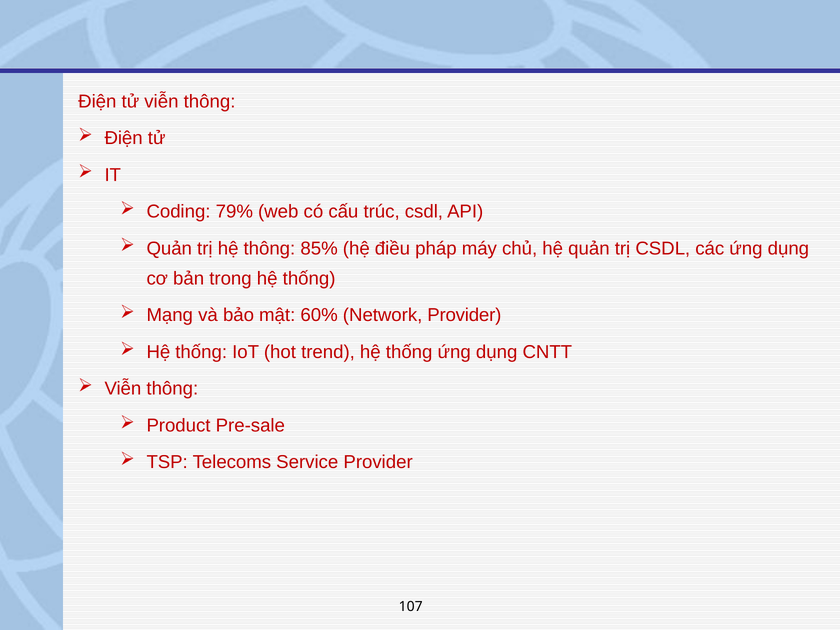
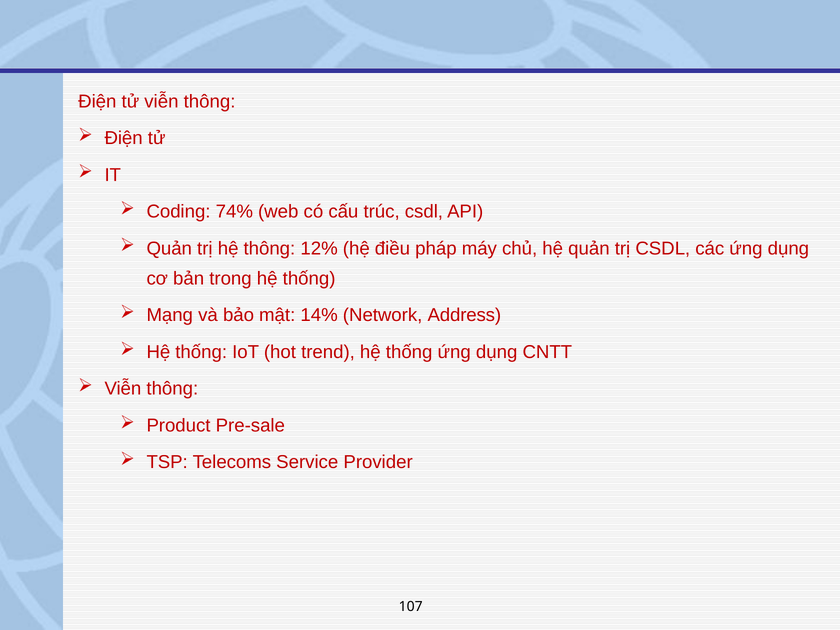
79%: 79% -> 74% (234, 212)
85%: 85% -> 12% (319, 248)
60%: 60% -> 14% (319, 315)
Network Provider: Provider -> Address (464, 315)
